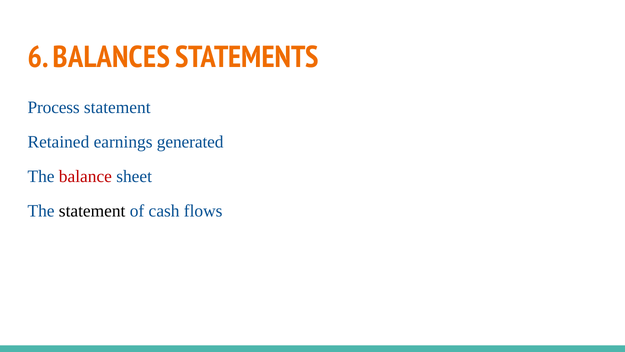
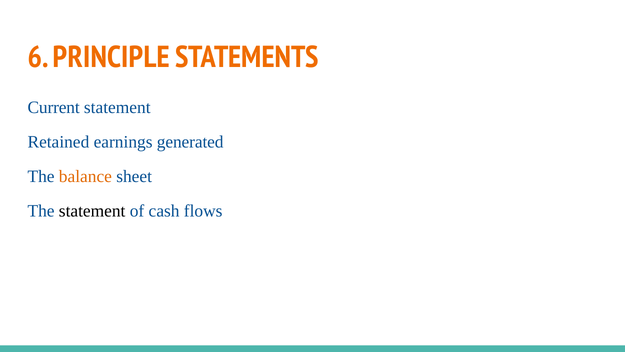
BALANCES: BALANCES -> PRINCIPLE (111, 57)
Process: Process -> Current (54, 108)
balance colour: red -> orange (85, 176)
